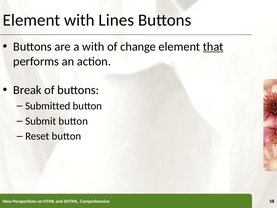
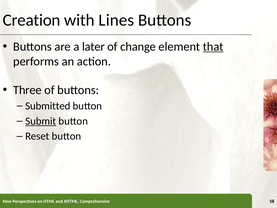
Element: Element -> Creation (32, 20)
a with: with -> later (93, 47)
Break: Break -> Three (27, 90)
Submit underline: none -> present (41, 121)
